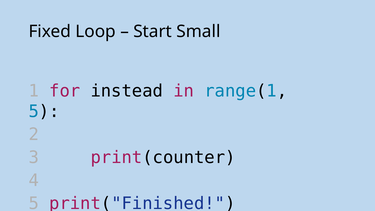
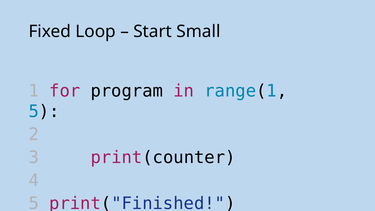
instead: instead -> program (127, 91)
